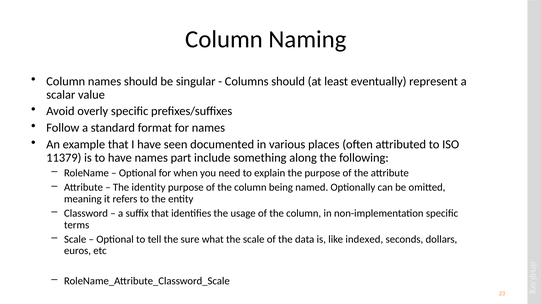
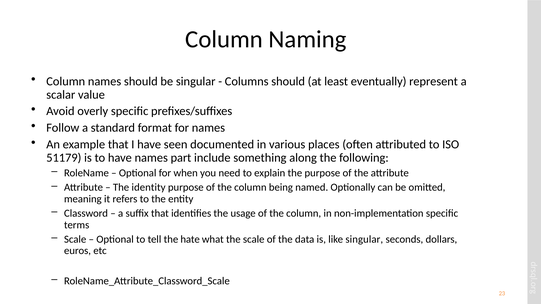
11379: 11379 -> 51179 (64, 158)
sure: sure -> hate (190, 239)
like indexed: indexed -> singular (364, 239)
